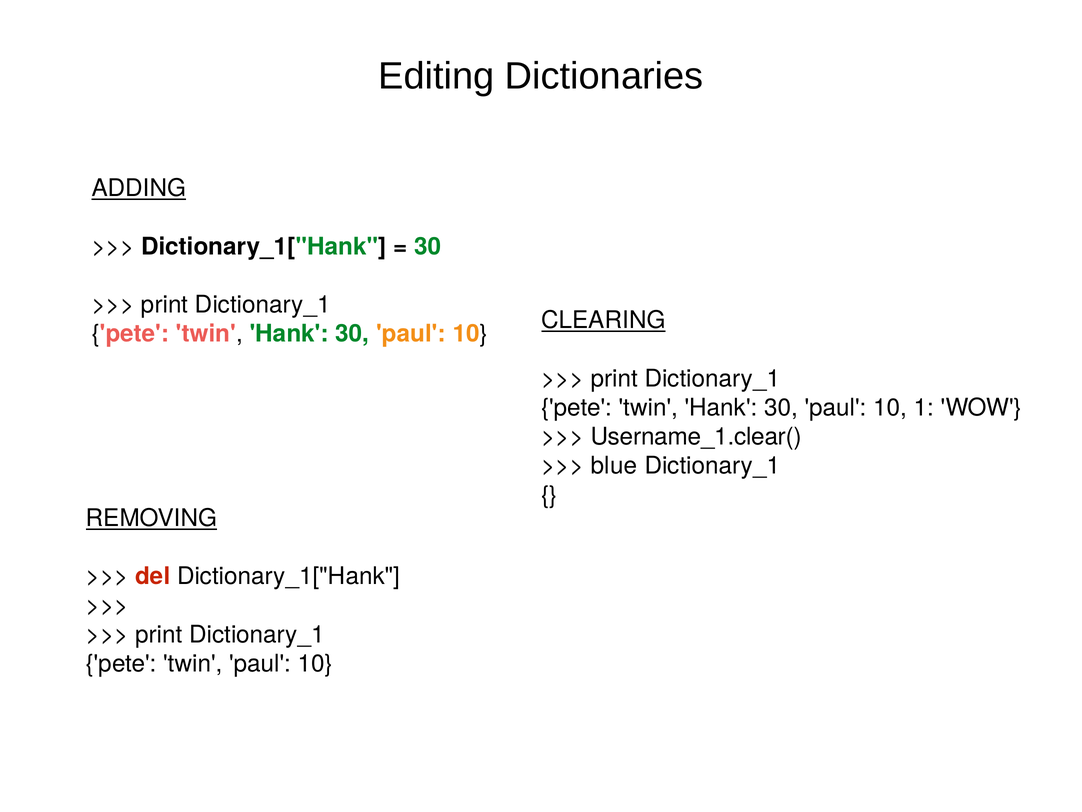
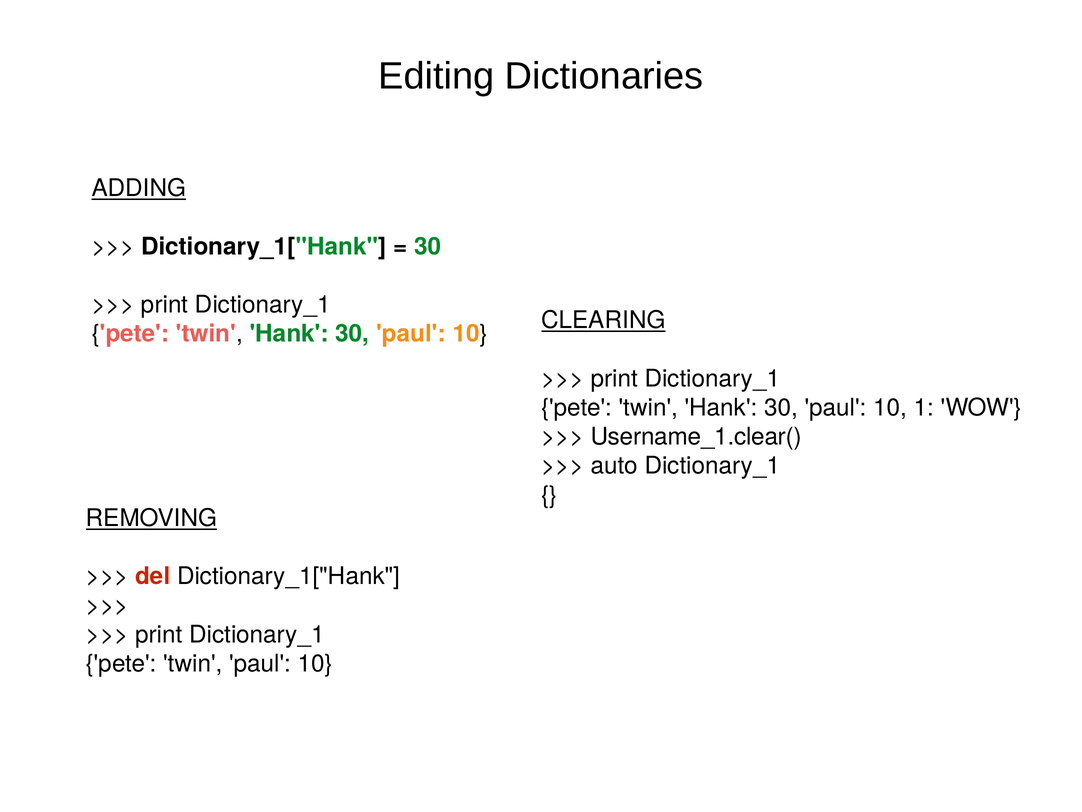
blue: blue -> auto (614, 466)
